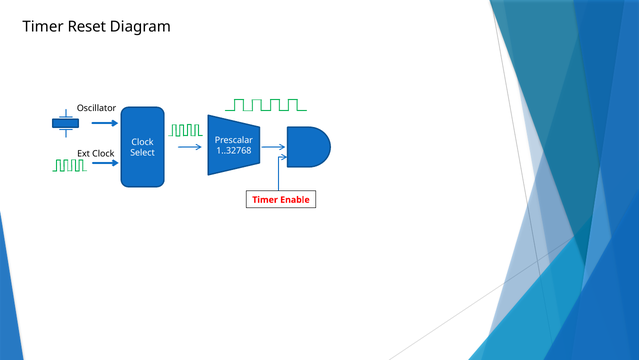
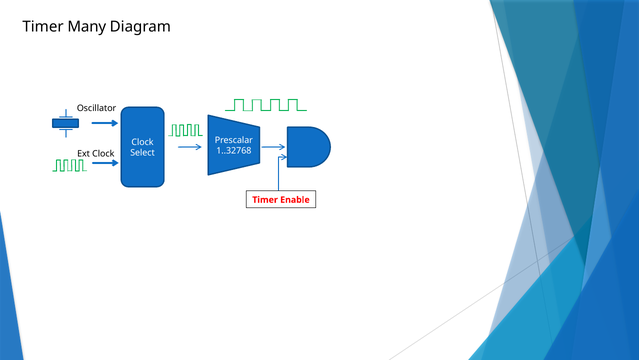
Reset: Reset -> Many (87, 27)
